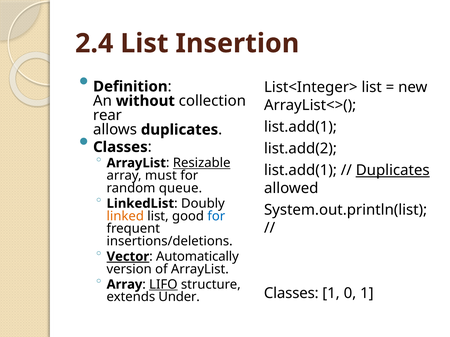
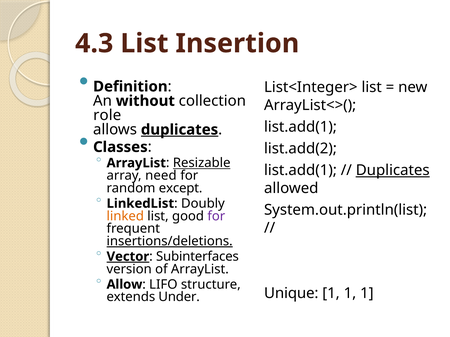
2.4: 2.4 -> 4.3 (94, 43)
rear: rear -> role (107, 115)
duplicates underline: none -> present (180, 130)
must: must -> need (161, 176)
queue: queue -> except (181, 188)
for colour: blue -> purple (216, 216)
insertions/deletions underline: none -> present (170, 242)
Automatically: Automatically -> Subinterfaces (197, 257)
Array: Array -> Allow (124, 285)
LIFO underline: present -> none (163, 285)
Classes: Classes -> Unique (291, 294)
0: 0 -> 1 (350, 294)
